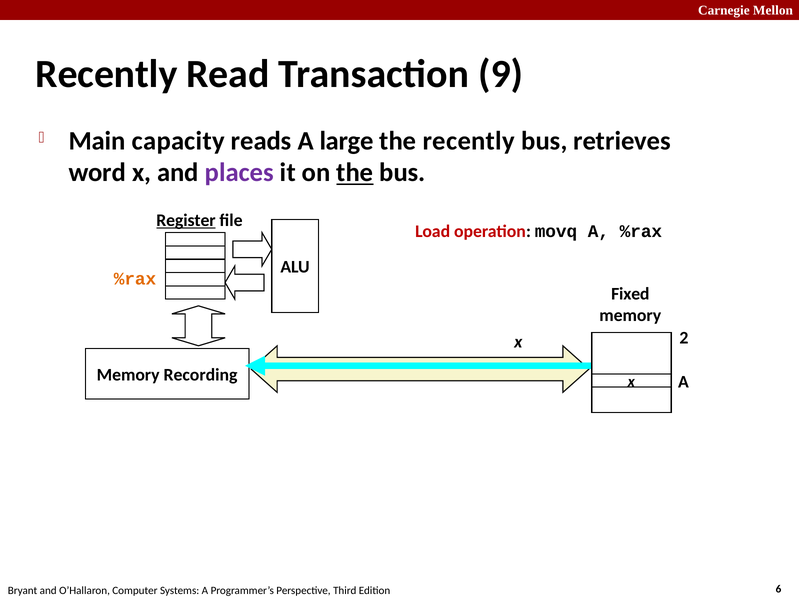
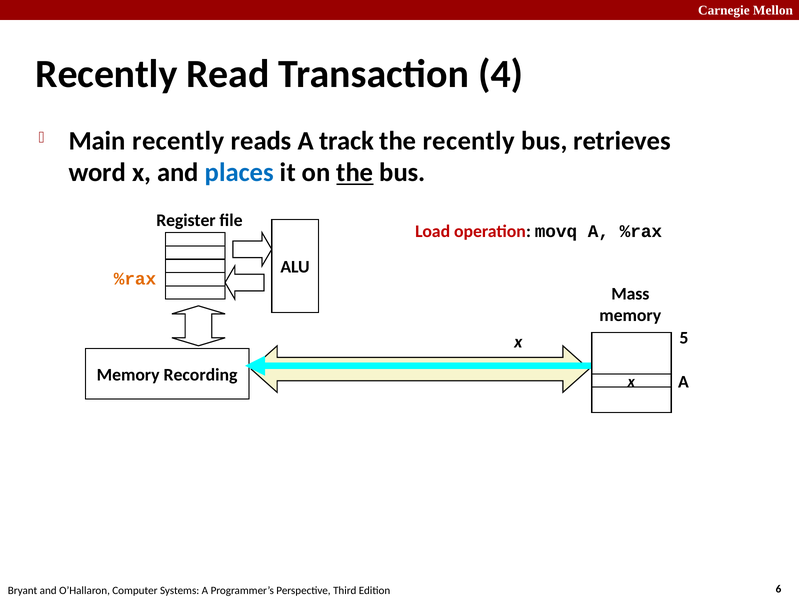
9: 9 -> 4 (501, 74)
Main capacity: capacity -> recently (178, 141)
large: large -> track (347, 141)
places colour: purple -> blue (239, 173)
Register underline: present -> none (186, 221)
Fixed: Fixed -> Mass (630, 294)
2: 2 -> 5 (684, 338)
